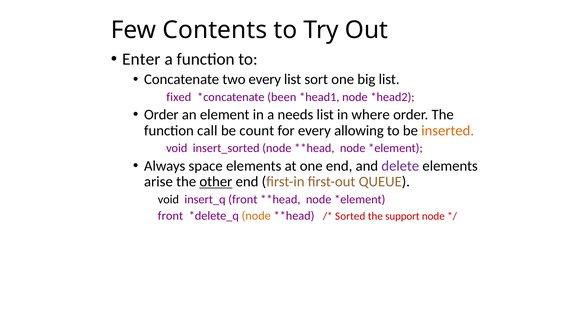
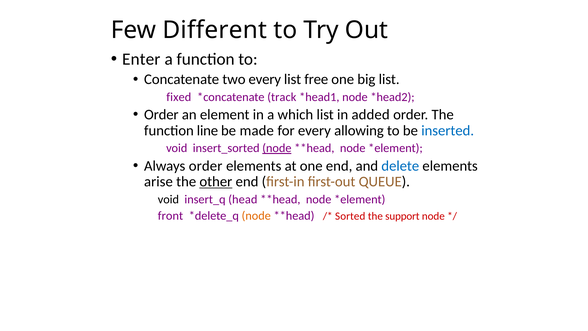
Contents: Contents -> Different (215, 30)
sort: sort -> free (316, 79)
been: been -> track (282, 97)
needs: needs -> which (295, 115)
where: where -> added (371, 115)
call: call -> line (207, 130)
count: count -> made (257, 130)
inserted colour: orange -> blue (448, 130)
node underline: none -> present (277, 148)
Always space: space -> order (206, 166)
delete colour: purple -> blue (400, 166)
insert_q front: front -> head (243, 199)
